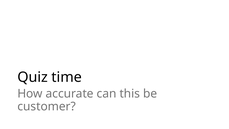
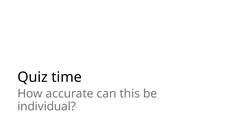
customer: customer -> individual (47, 106)
